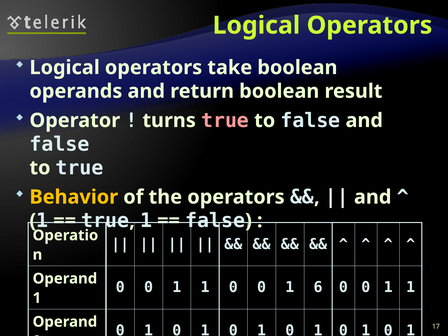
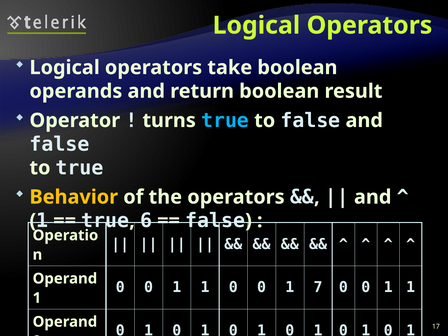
true colour: pink -> light blue (225, 120)
1: 1 -> 6 (146, 221)
6: 6 -> 7 (318, 287)
